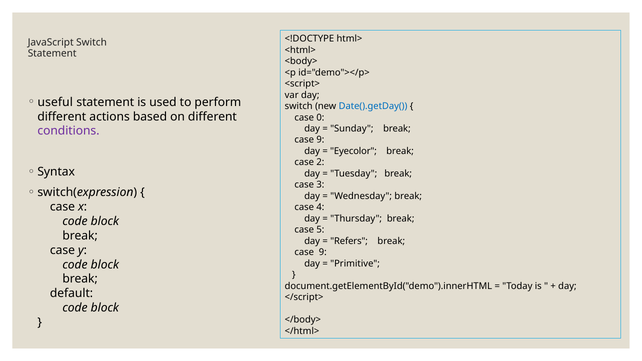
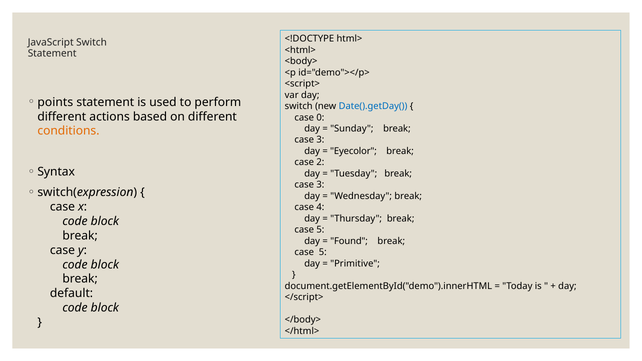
useful: useful -> points (55, 102)
conditions colour: purple -> orange (68, 131)
9: 9 -> 3 (320, 140)
Refers: Refers -> Found (349, 241)
9: 9 -> 5 (323, 252)
